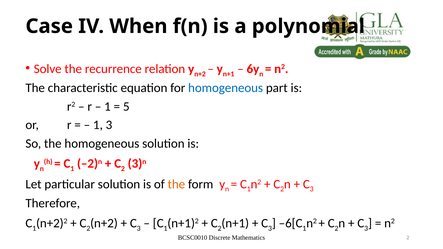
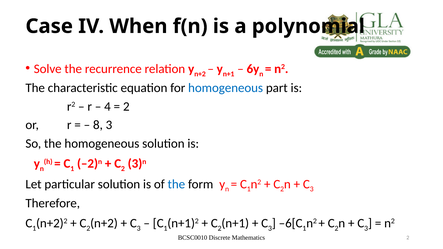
1: 1 -> 4 (108, 107)
5: 5 -> 2 (126, 107)
1: 1 -> 8 (98, 125)
the colour: orange -> blue (176, 184)
